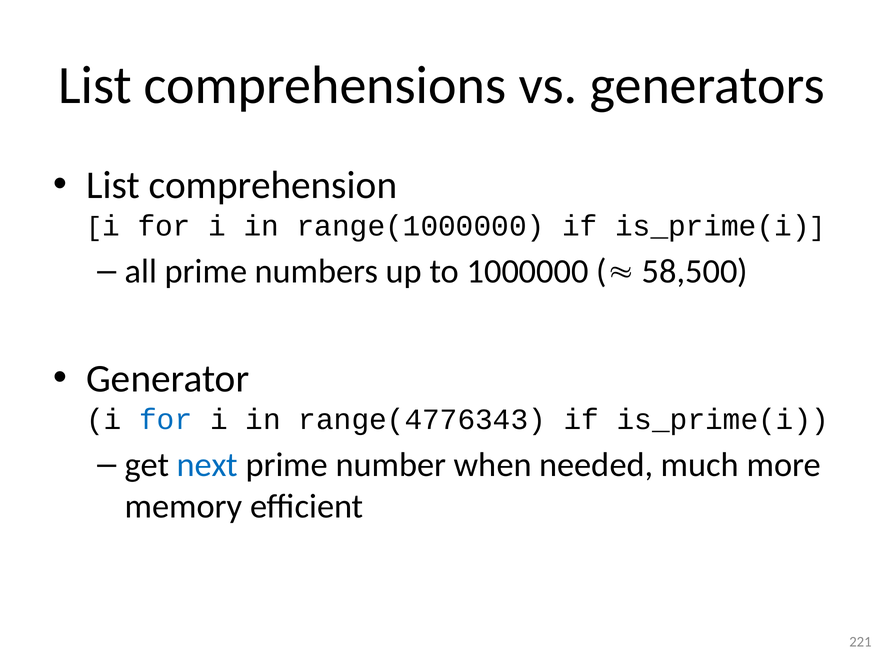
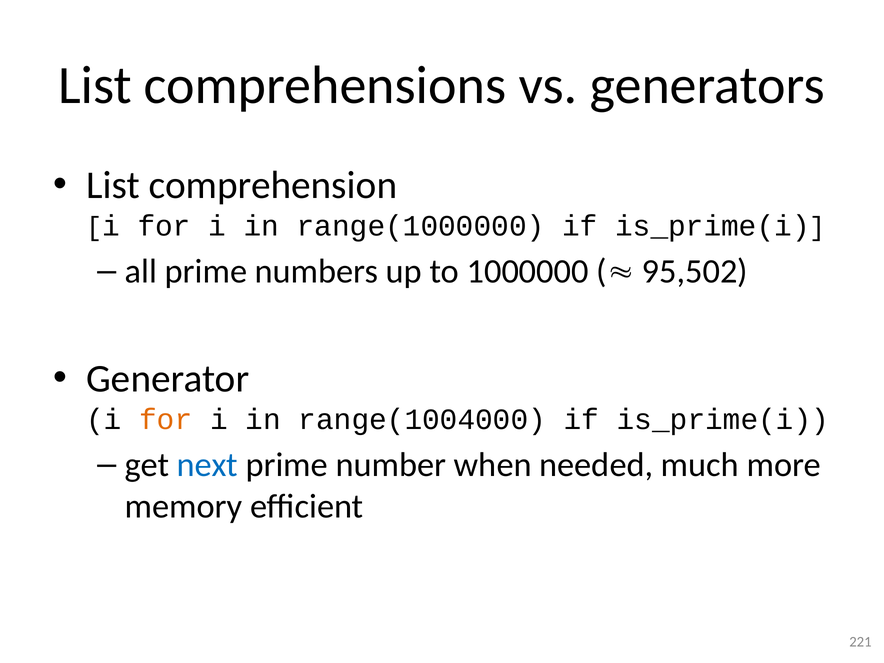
58,500: 58,500 -> 95,502 (695, 272)
for colour: blue -> orange (166, 420)
range(4776343: range(4776343 -> range(1004000 (422, 420)
